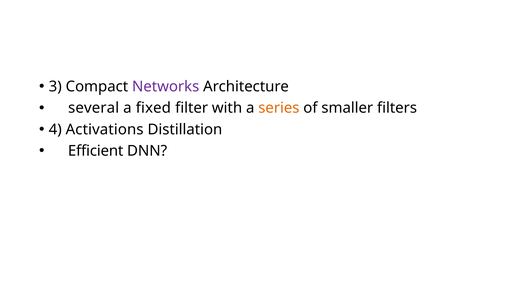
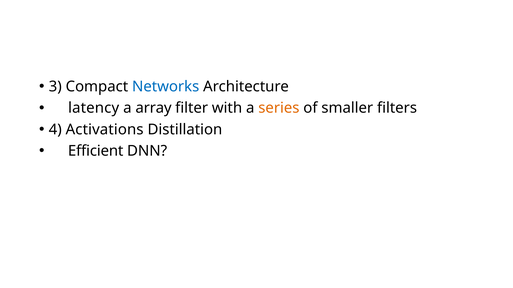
Networks colour: purple -> blue (166, 87)
several: several -> latency (94, 108)
fixed: fixed -> array (154, 108)
